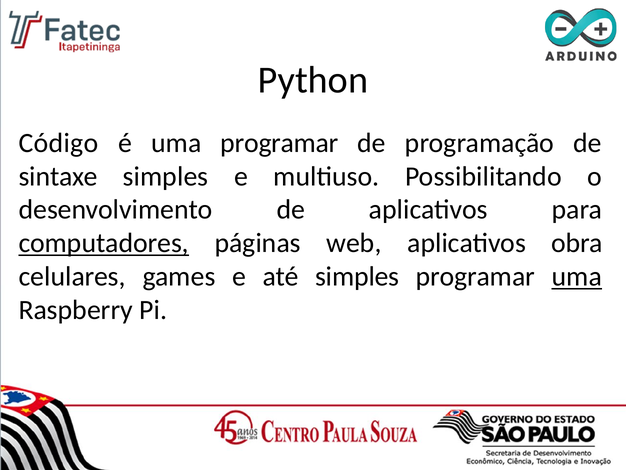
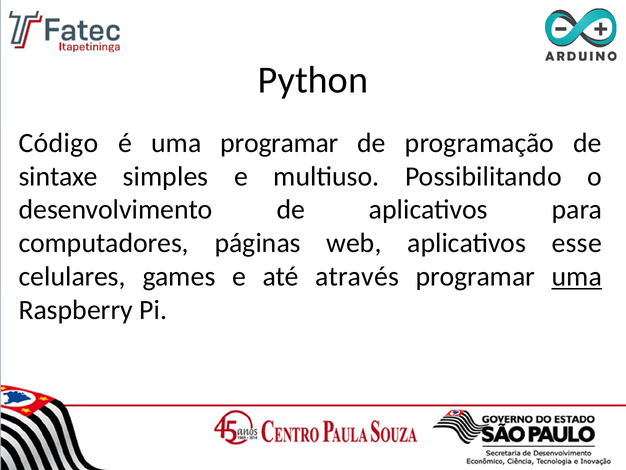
computadores underline: present -> none (104, 243)
obra: obra -> esse (577, 243)
até simples: simples -> através (357, 276)
